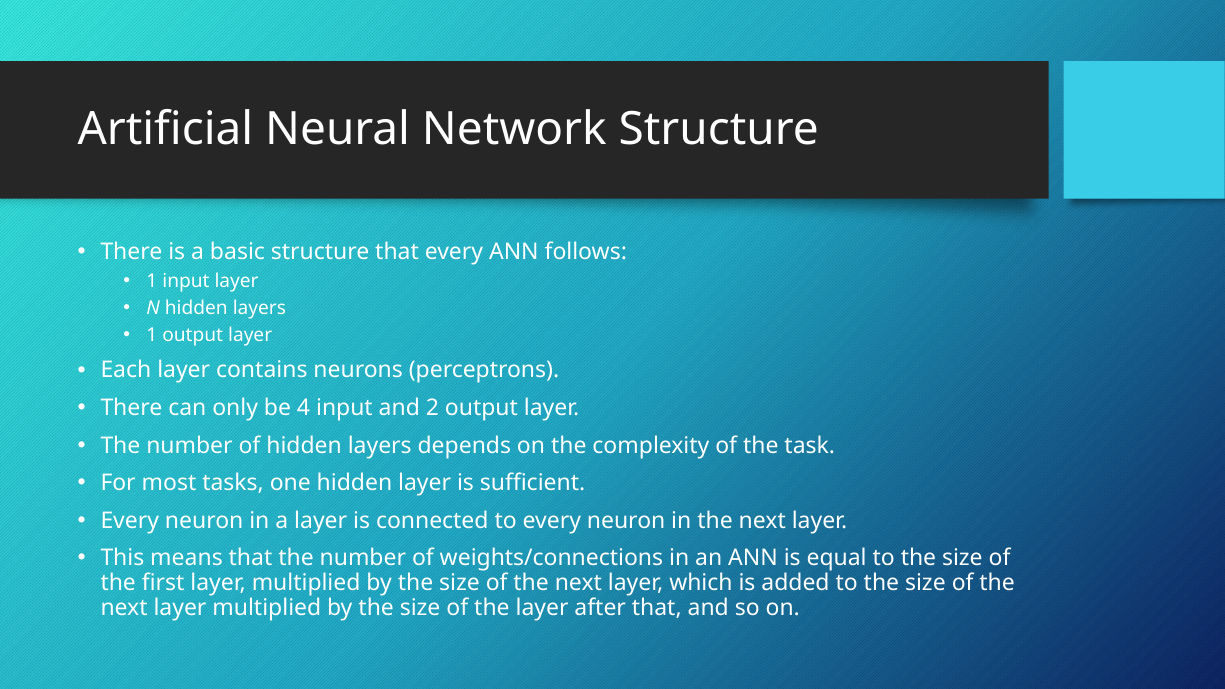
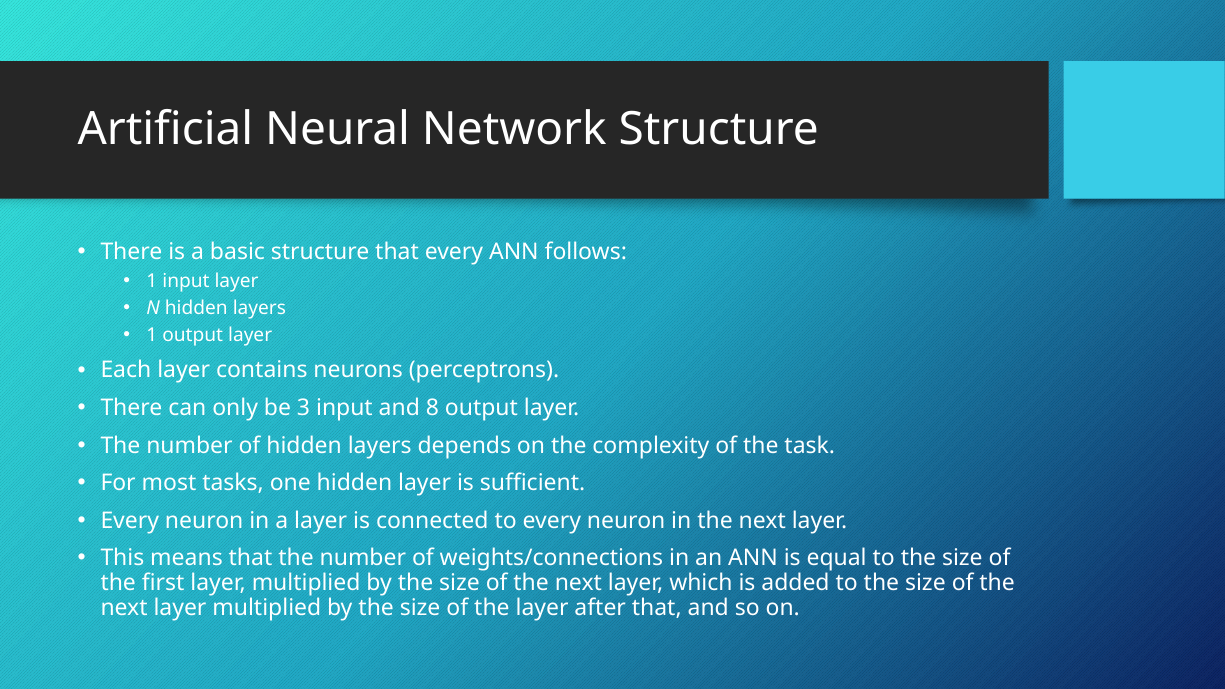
4: 4 -> 3 (304, 408)
2: 2 -> 8 (433, 408)
